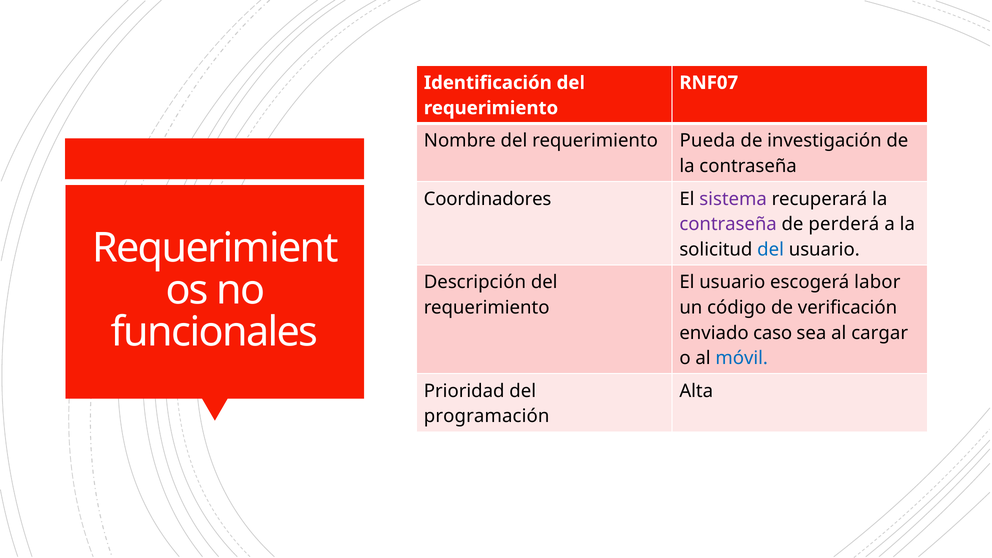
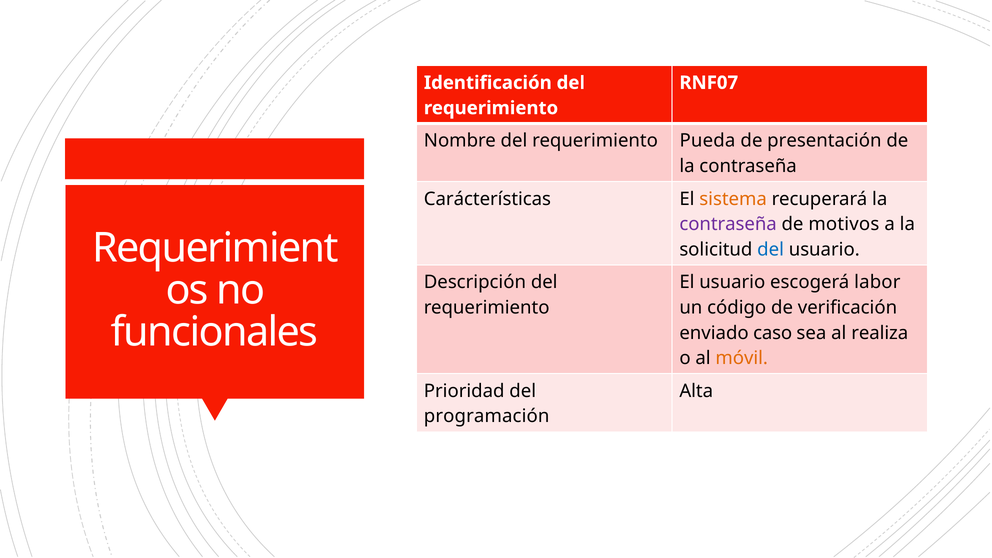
investigación: investigación -> presentación (824, 141)
Coordinadores: Coordinadores -> Carácterísticas (487, 199)
sistema colour: purple -> orange (733, 199)
perderá: perderá -> motivos (844, 224)
cargar: cargar -> realiza (880, 333)
móvil colour: blue -> orange (742, 358)
